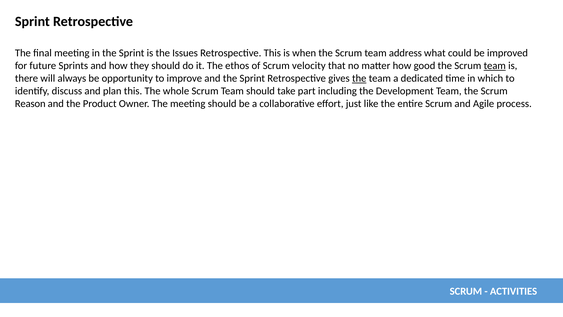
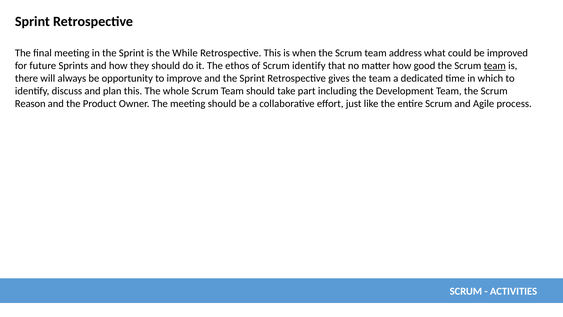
Issues: Issues -> While (185, 53)
Scrum velocity: velocity -> identify (309, 66)
the underline: present -> none (359, 78)
